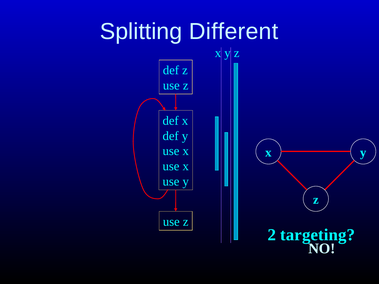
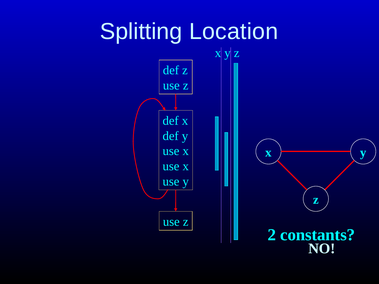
Different: Different -> Location (234, 32)
targeting: targeting -> constants (318, 235)
